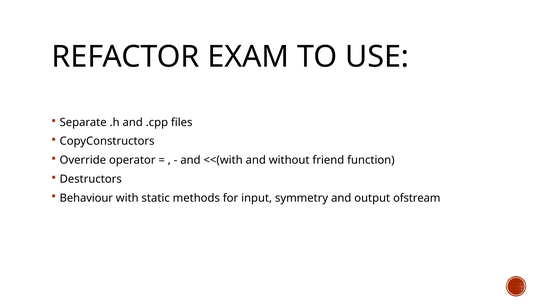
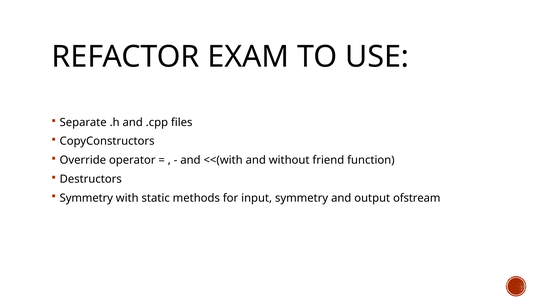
Behaviour: Behaviour -> Symmetry (86, 198)
